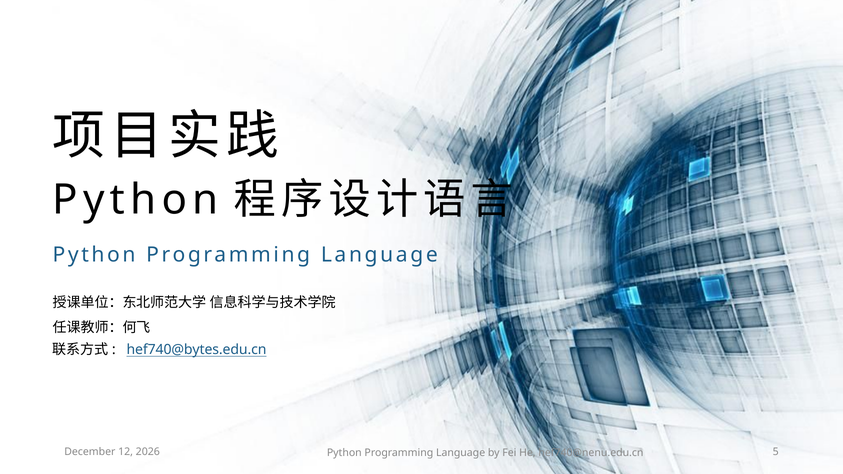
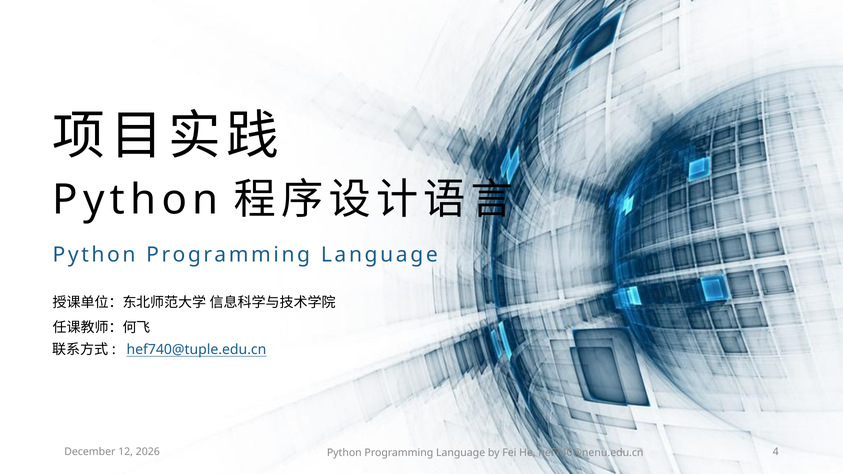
hef740@bytes.edu.cn: hef740@bytes.edu.cn -> hef740@tuple.edu.cn (196, 350)
5: 5 -> 4 (776, 452)
